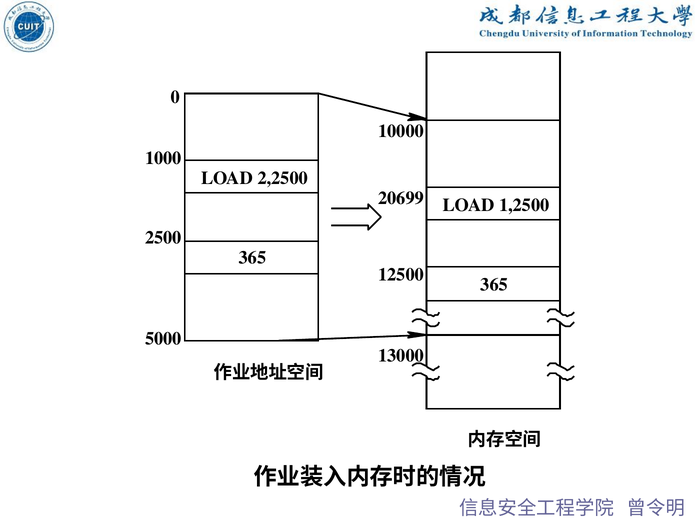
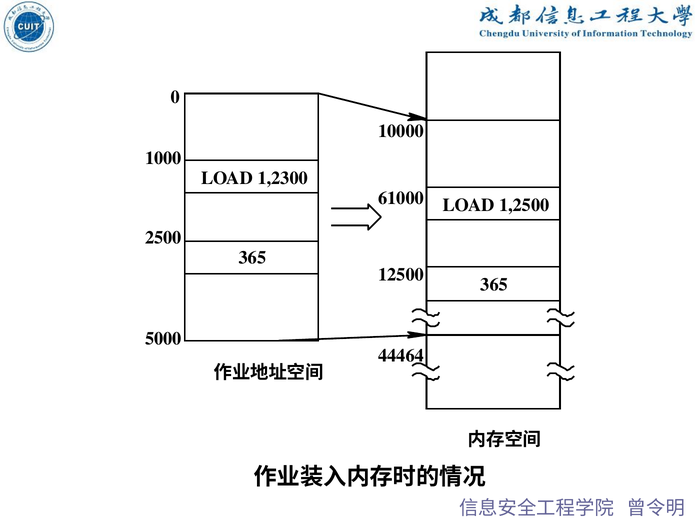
2,2500: 2,2500 -> 1,2300 (283, 178)
20699: 20699 -> 61000 (401, 198)
13000: 13000 -> 44464 (401, 356)
